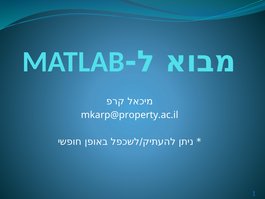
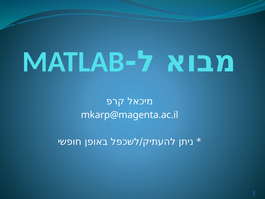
mkarp@property.ac.il: mkarp@property.ac.il -> mkarp@magenta.ac.il (130, 115)
